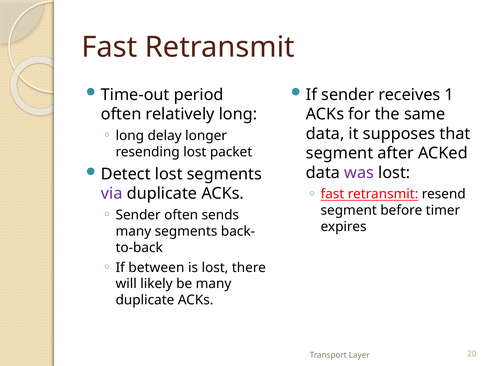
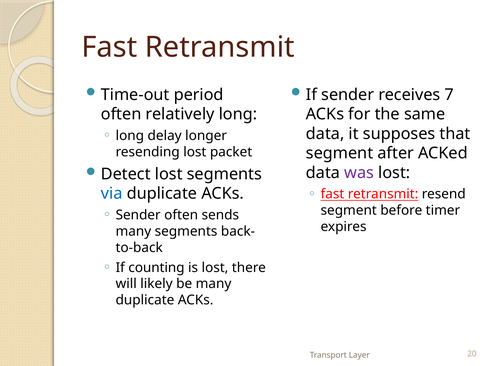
1: 1 -> 7 (449, 95)
via colour: purple -> blue (112, 194)
between: between -> counting (156, 268)
